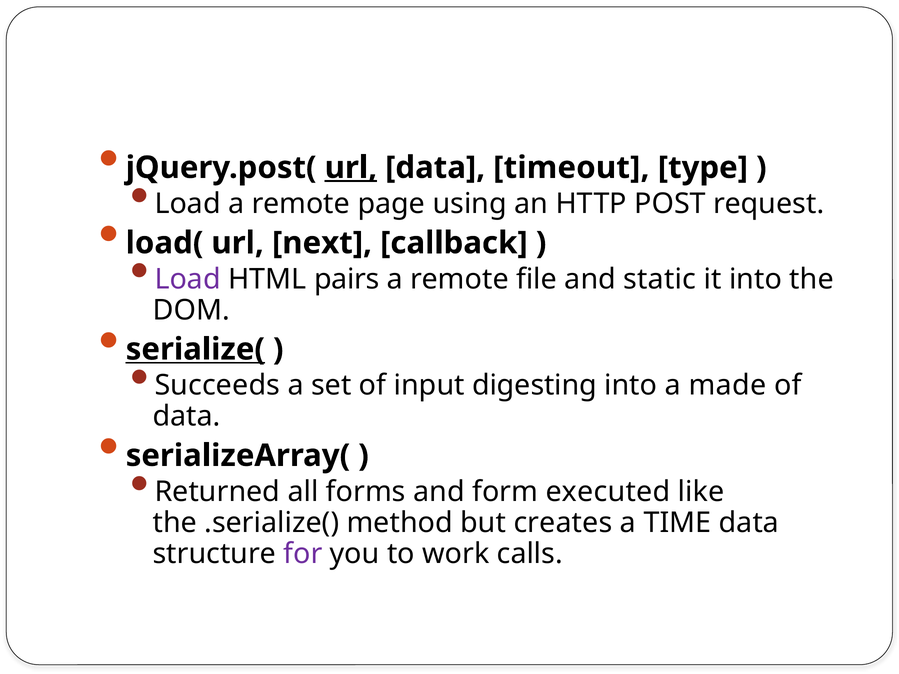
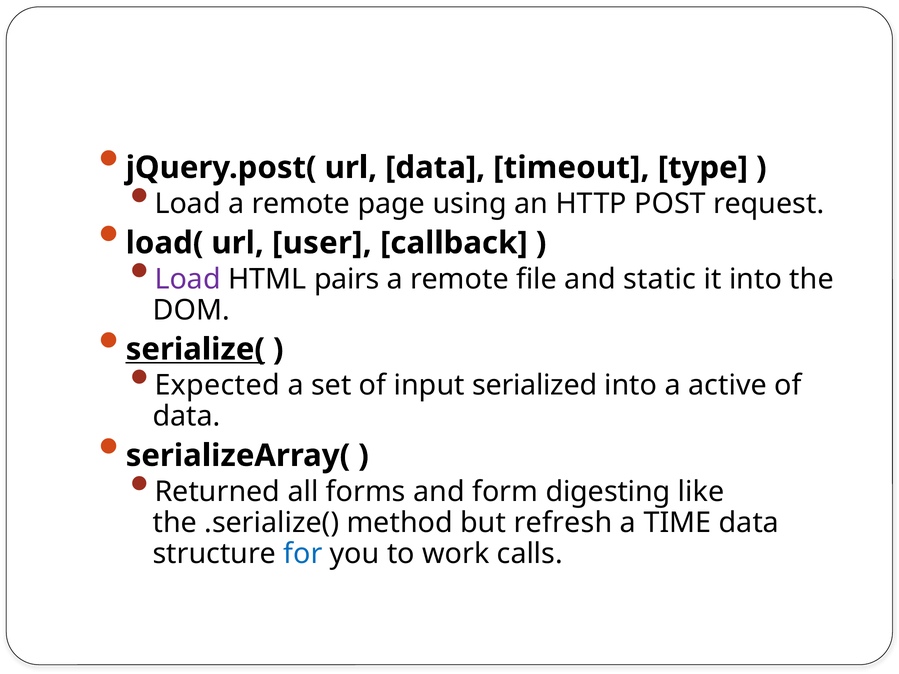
url underline: present -> none (351, 168)
next: next -> user (322, 243)
Succeeds: Succeeds -> Expected (217, 386)
digesting: digesting -> serialized (535, 386)
made: made -> active (728, 386)
executed: executed -> digesting (608, 492)
creates: creates -> refresh (563, 523)
for colour: purple -> blue (303, 554)
